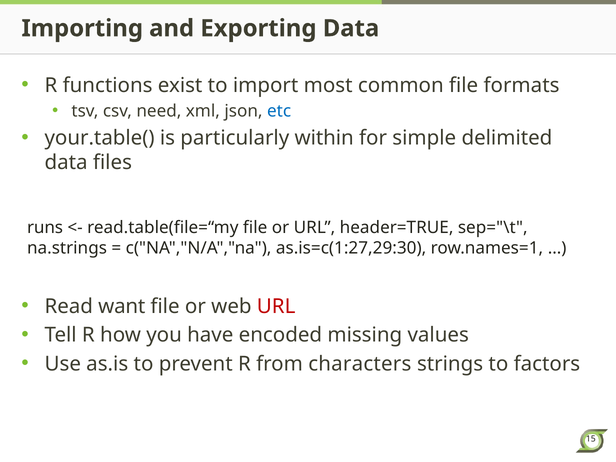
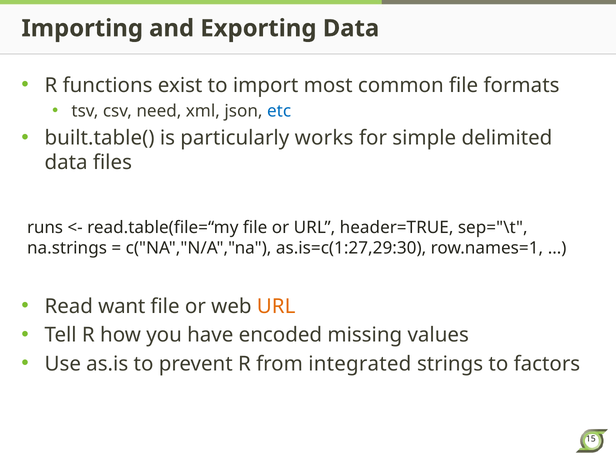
your.table(: your.table( -> built.table( (100, 138)
within: within -> works (324, 138)
URL colour: red -> orange (276, 306)
characters: characters -> integrated (360, 364)
